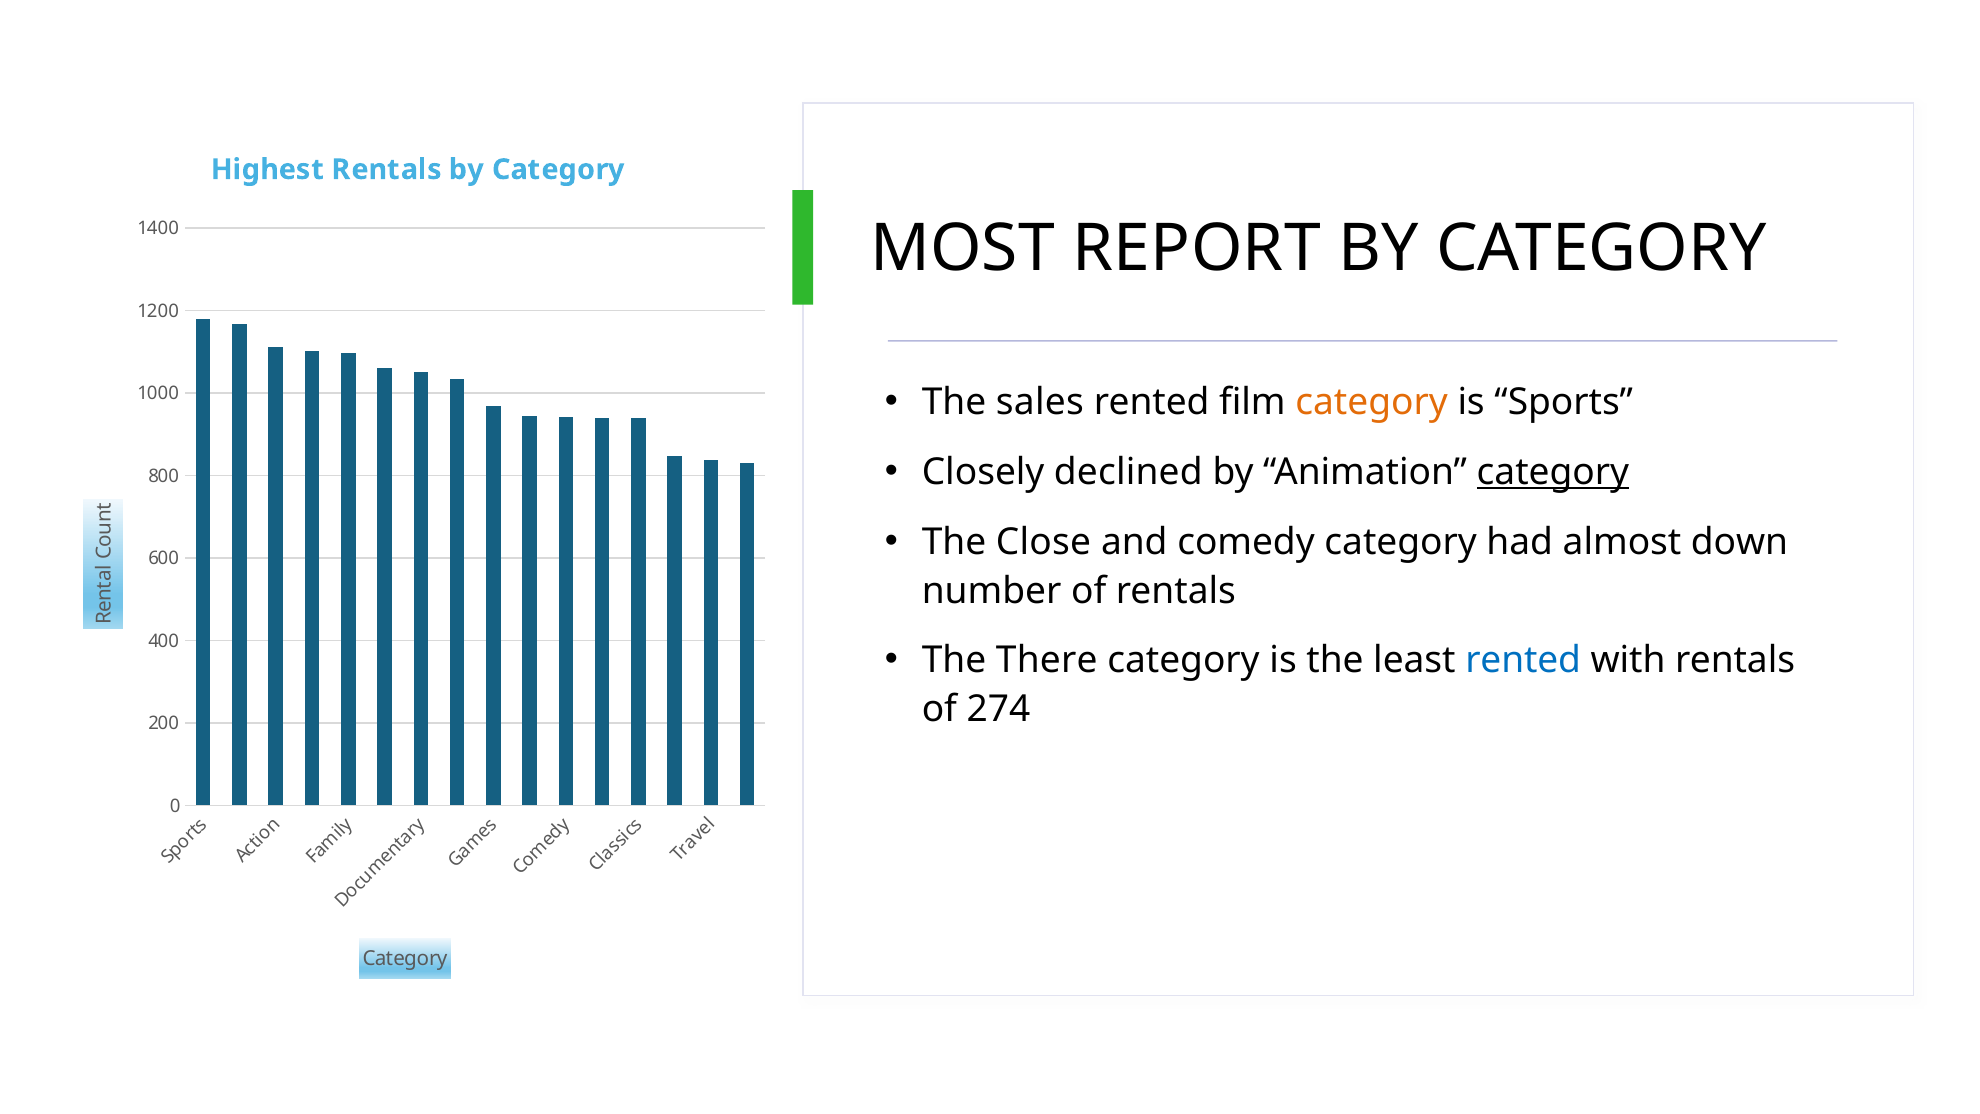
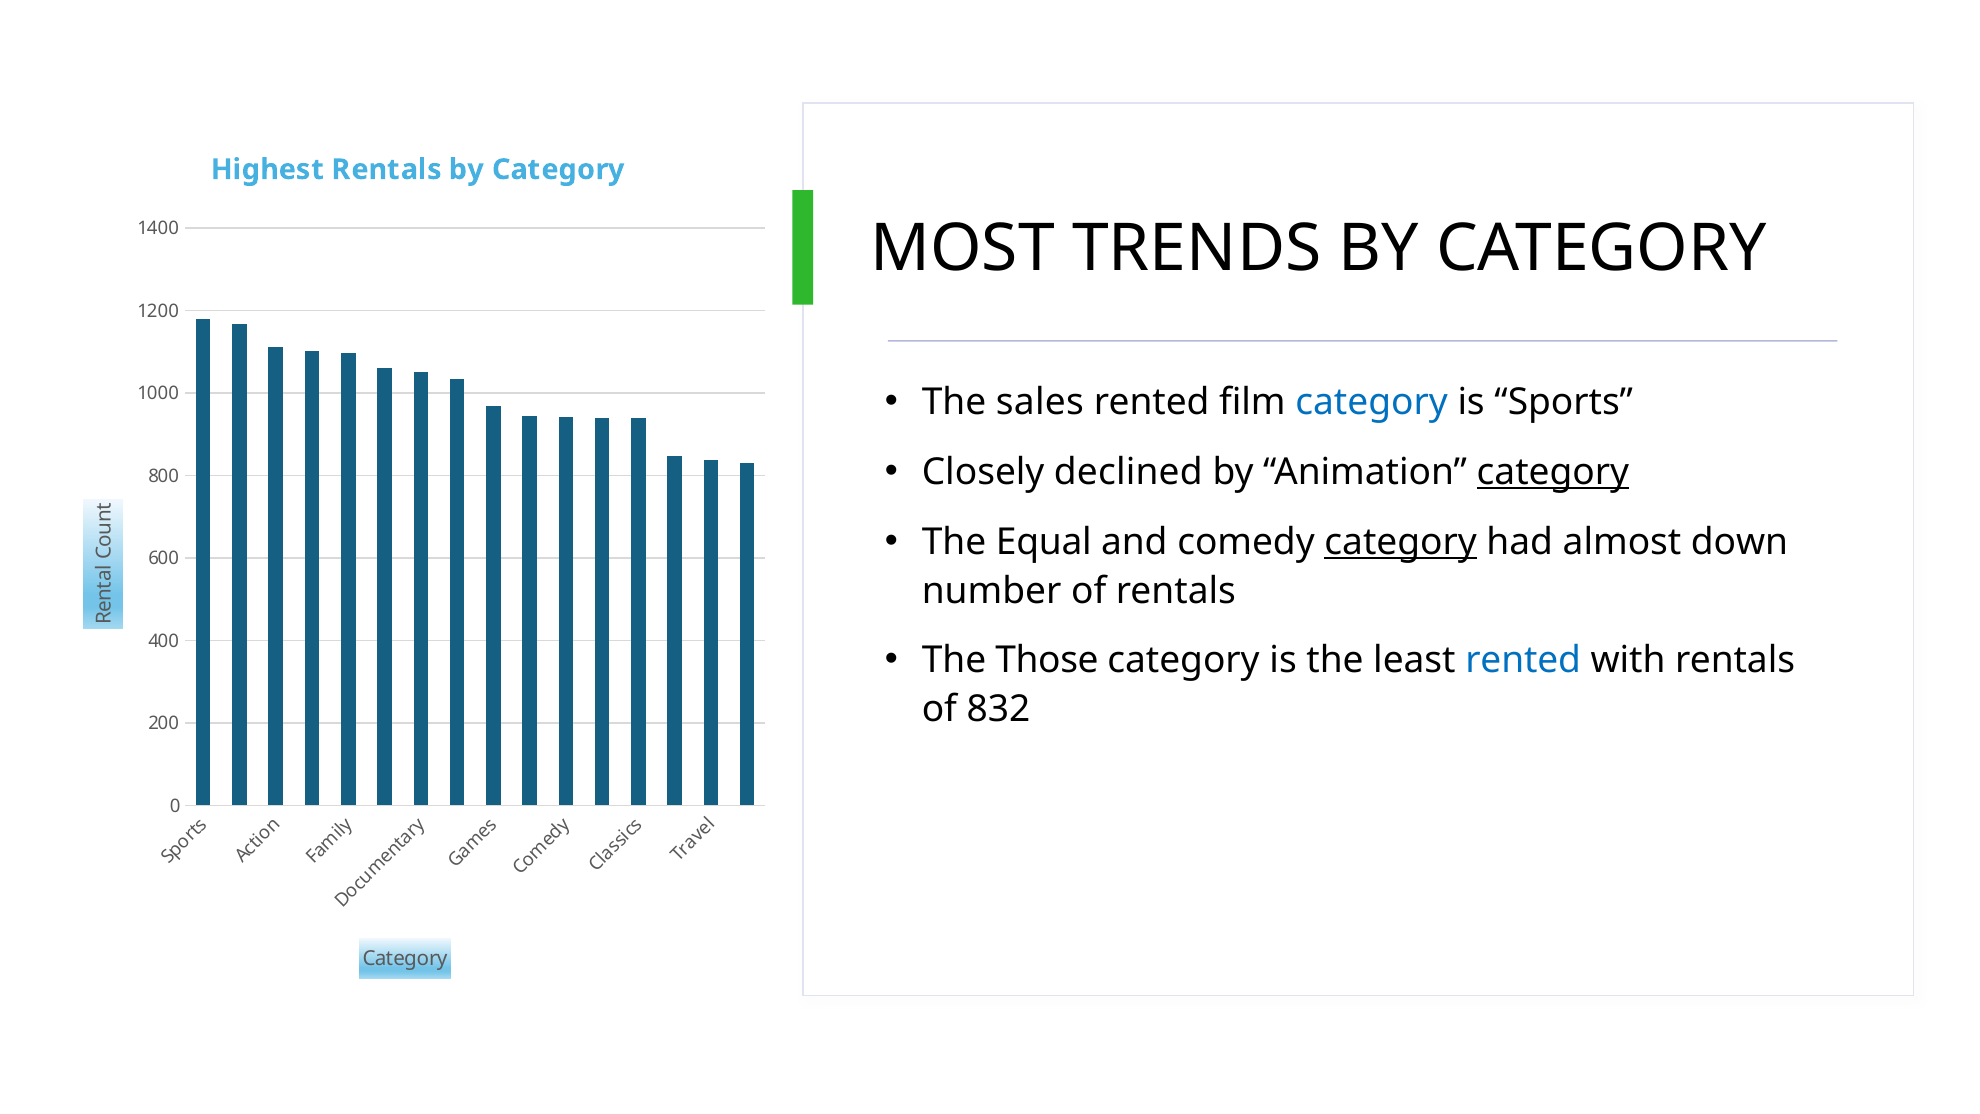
REPORT: REPORT -> TRENDS (1197, 248)
category colour: orange -> blue (1372, 403)
Close: Close -> Equal (1044, 542)
category underline: none -> present (1401, 542)
There: There -> Those (1047, 660)
274: 274 -> 832 (998, 709)
